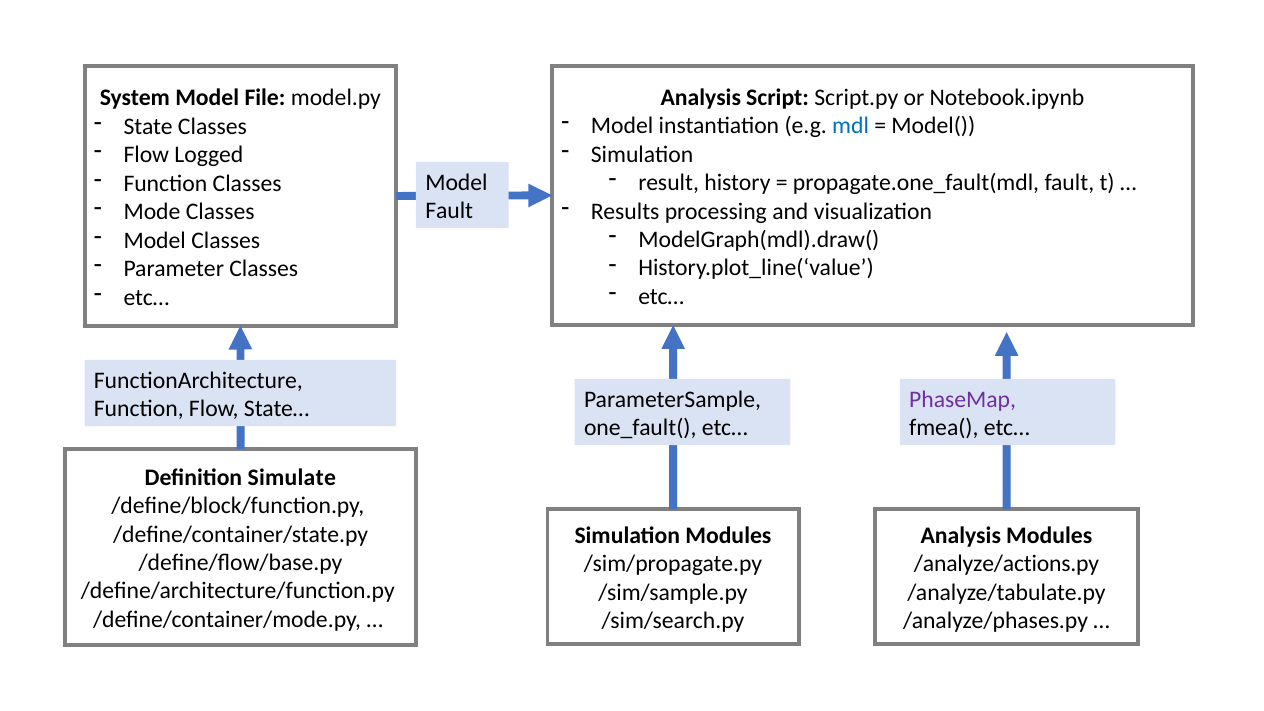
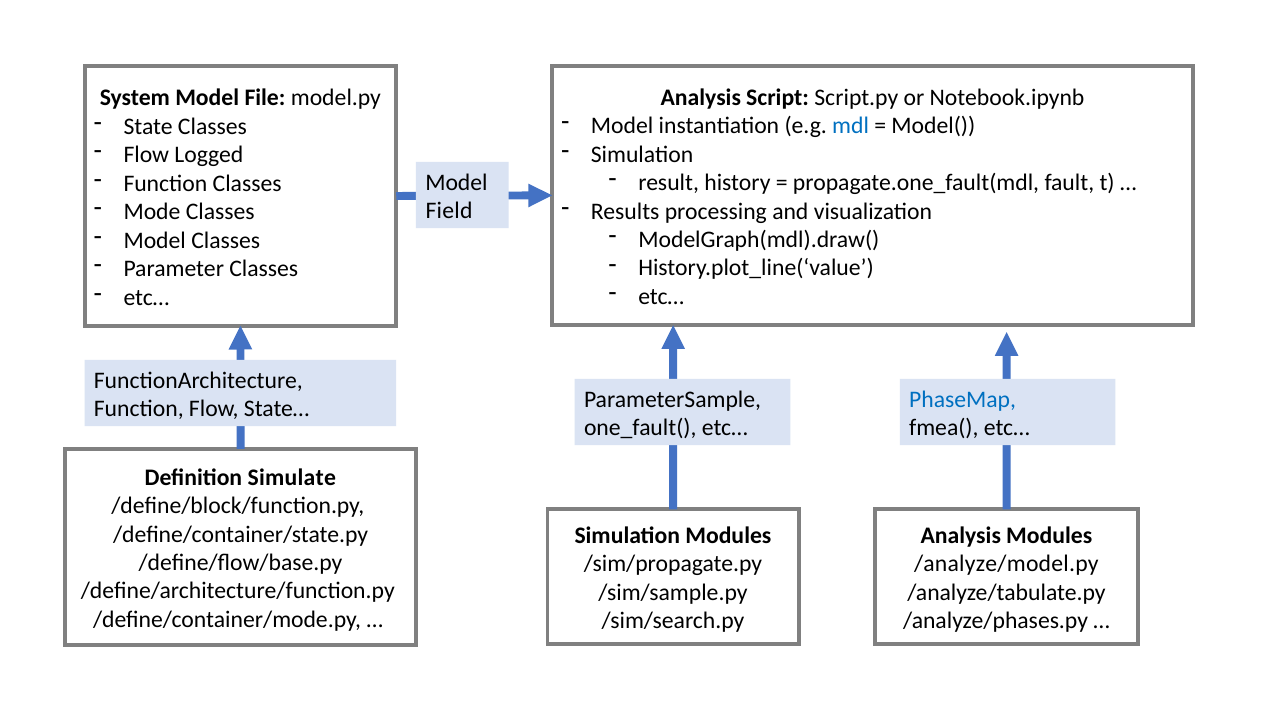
Fault: Fault -> Field (449, 211)
PhaseMap colour: purple -> blue (963, 399)
/analyze/actions.py: /analyze/actions.py -> /analyze/model.py (1006, 564)
